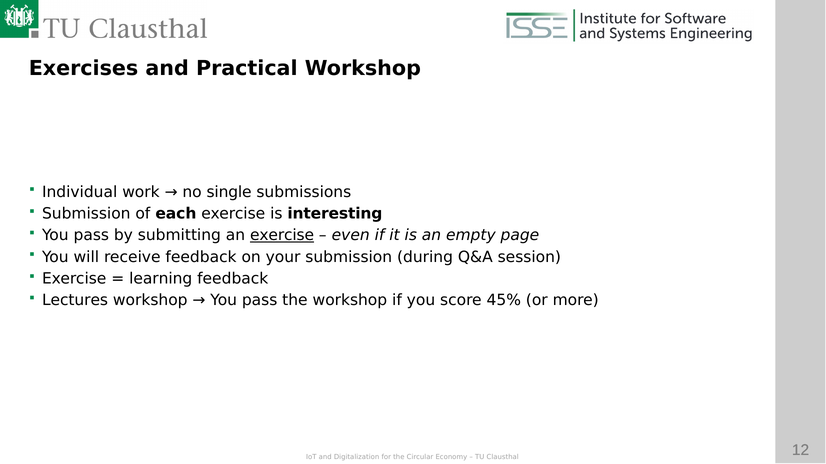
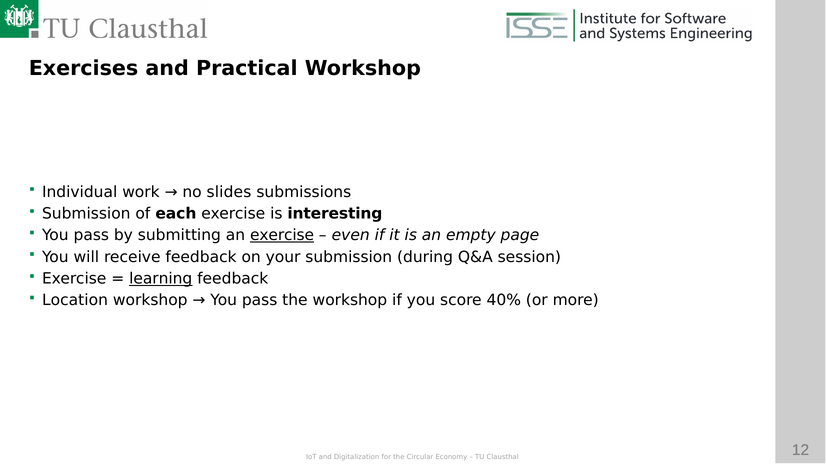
single: single -> slides (229, 192)
learning underline: none -> present (161, 279)
Lectures: Lectures -> Location (75, 301)
45%: 45% -> 40% (504, 301)
